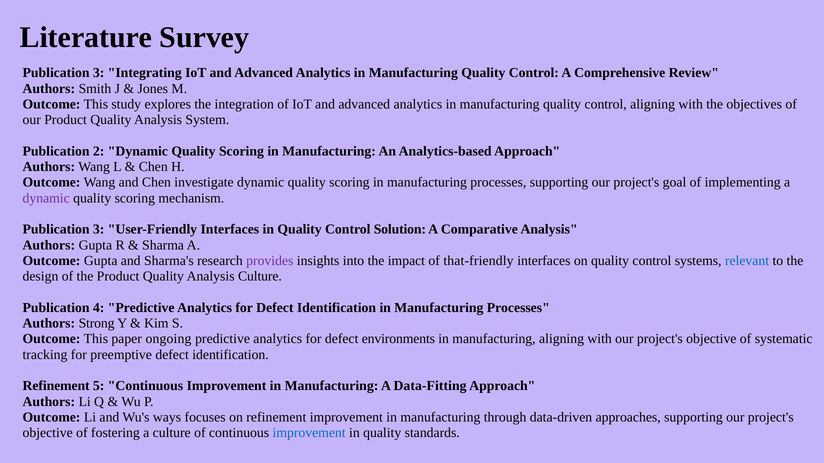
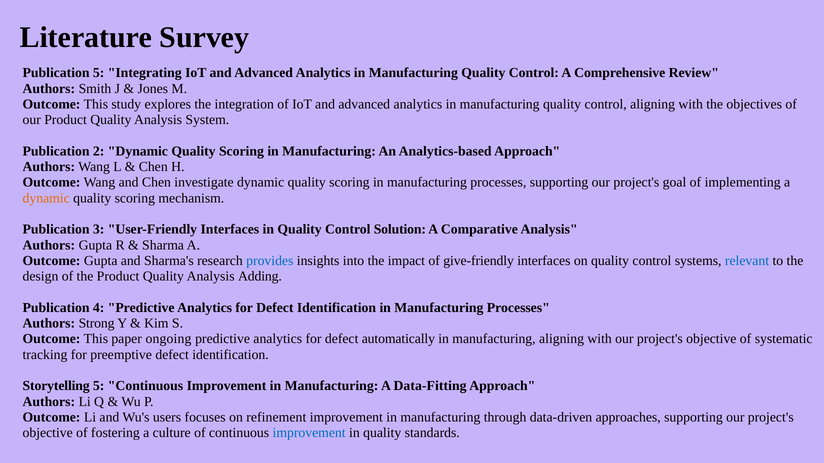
3: 3 -> 5 (99, 73)
dynamic colour: purple -> orange (46, 198)
provides colour: purple -> blue (270, 261)
that-friendly: that-friendly -> give-friendly (479, 261)
Analysis Culture: Culture -> Adding (260, 277)
environments: environments -> automatically (398, 339)
Refinement: Refinement -> Storytelling (56, 386)
ways: ways -> users (167, 418)
